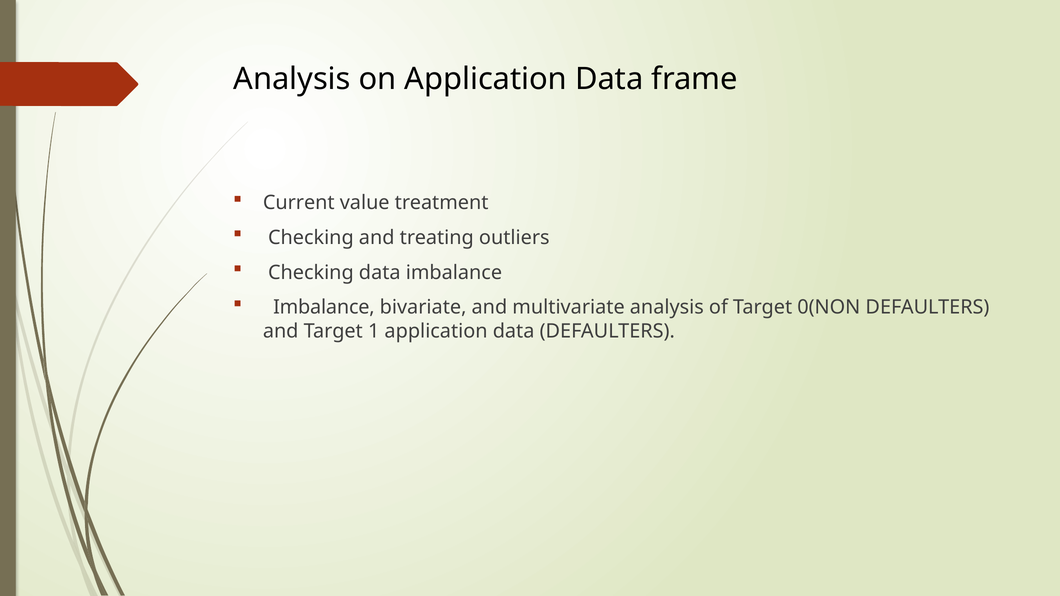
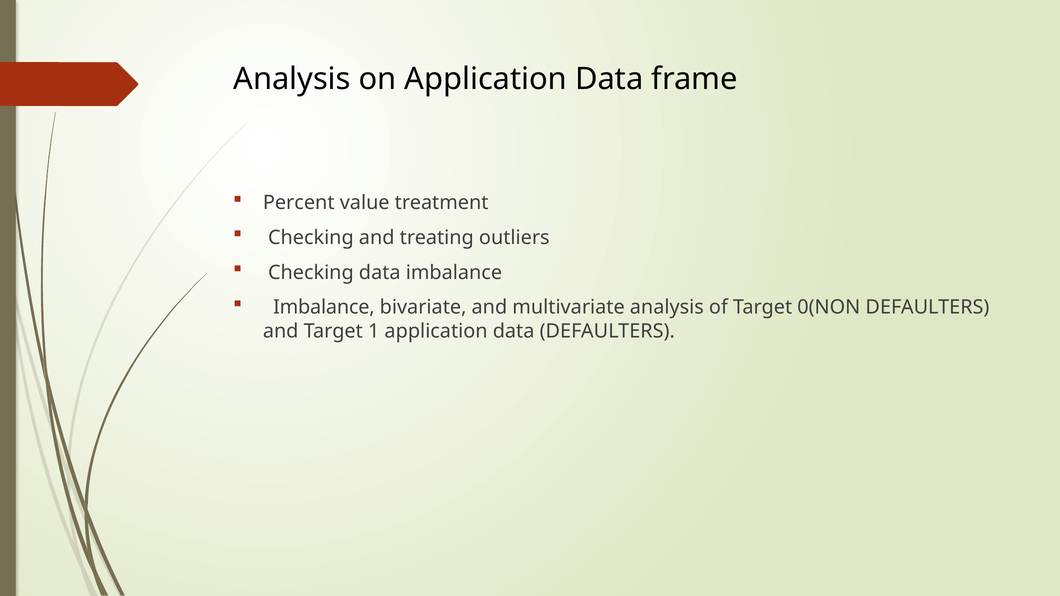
Current: Current -> Percent (299, 203)
